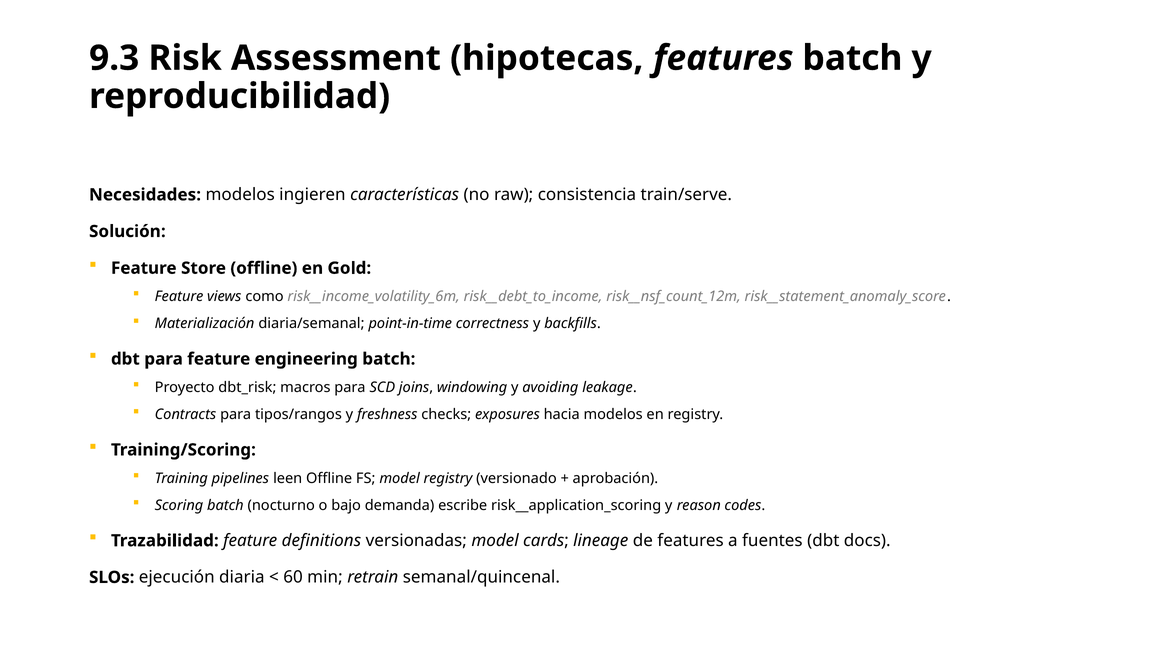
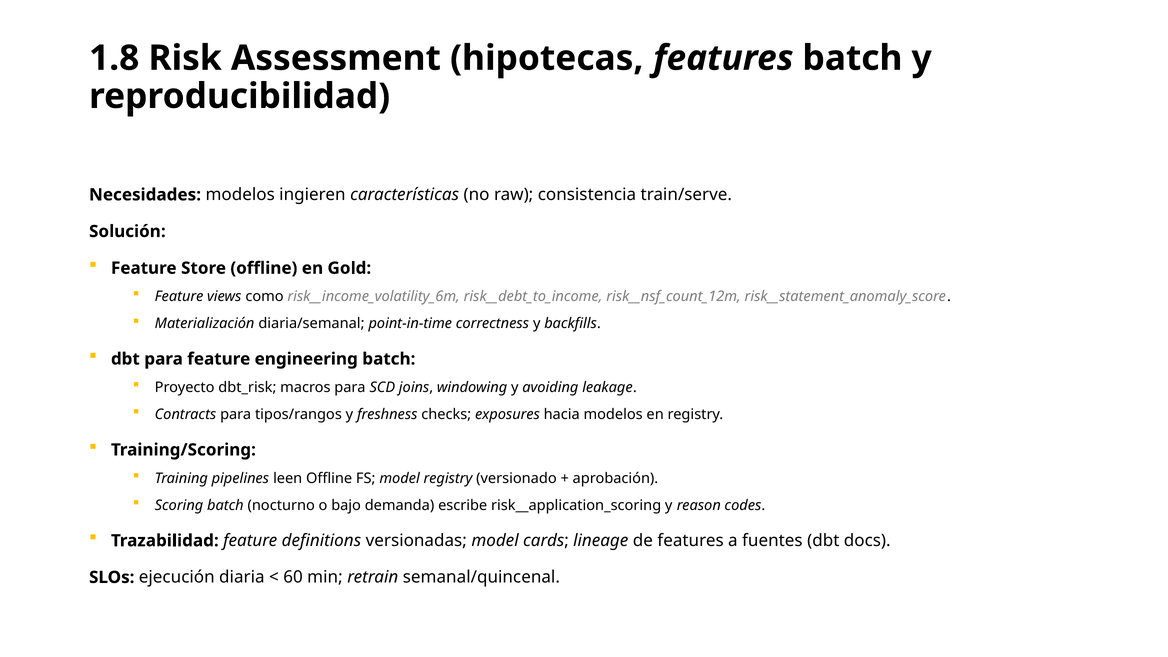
9.3: 9.3 -> 1.8 (114, 58)
